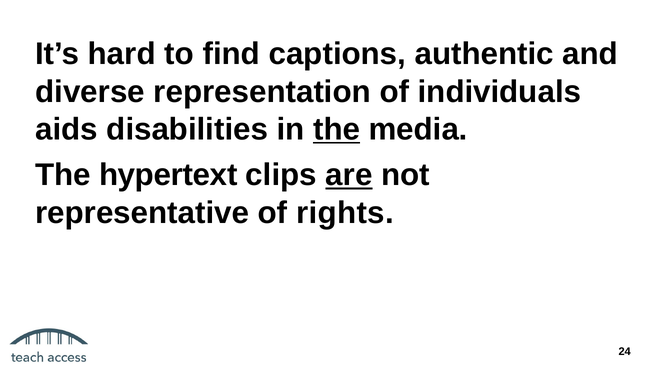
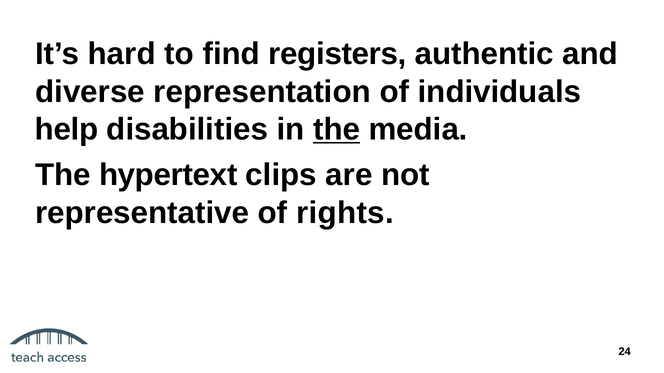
captions: captions -> registers (337, 54)
aids: aids -> help (67, 129)
are underline: present -> none (349, 175)
